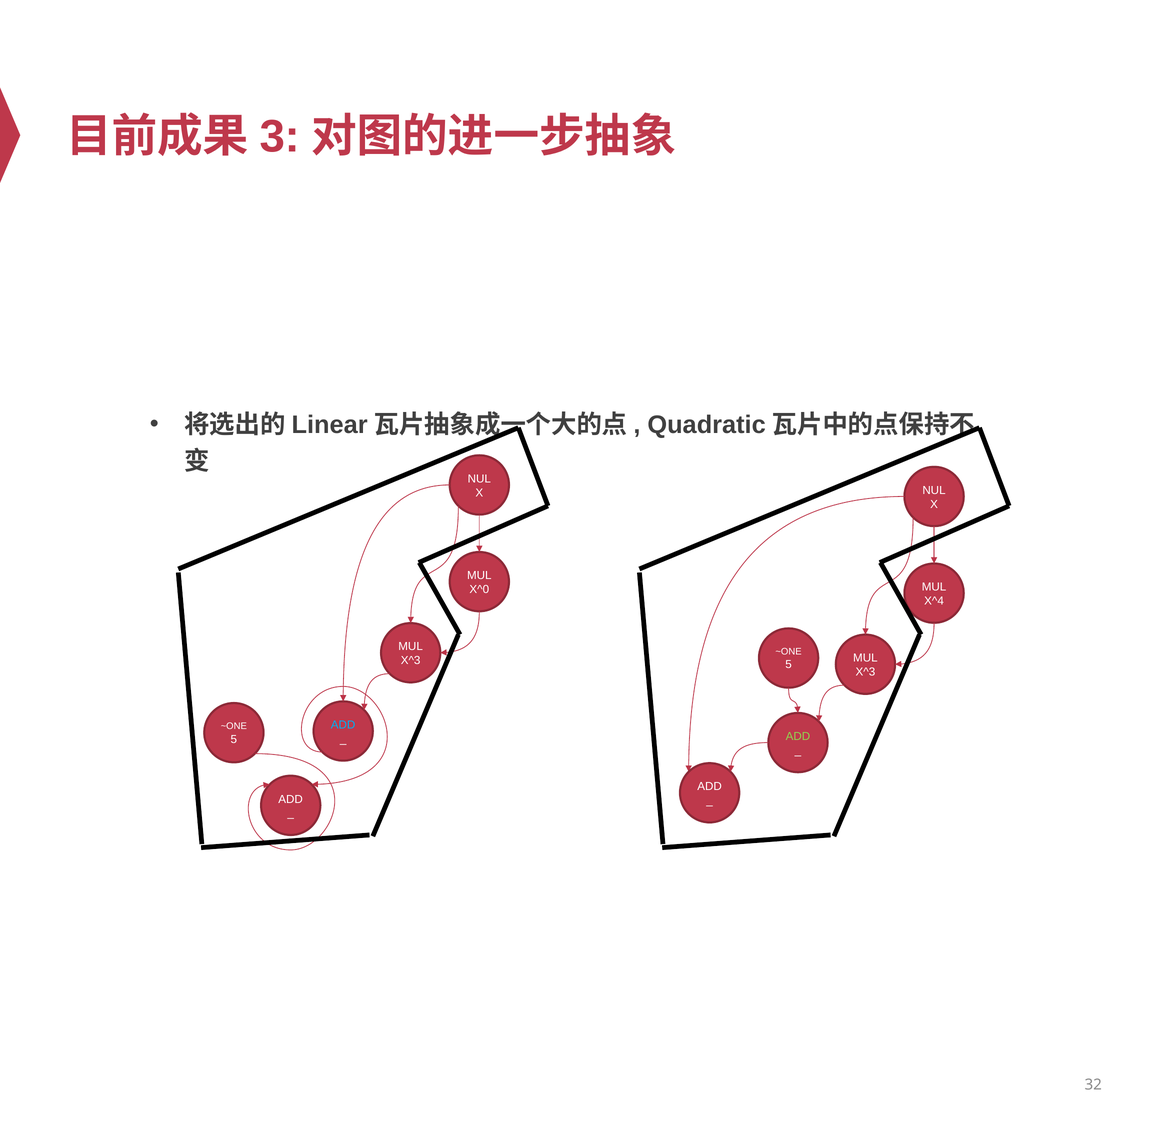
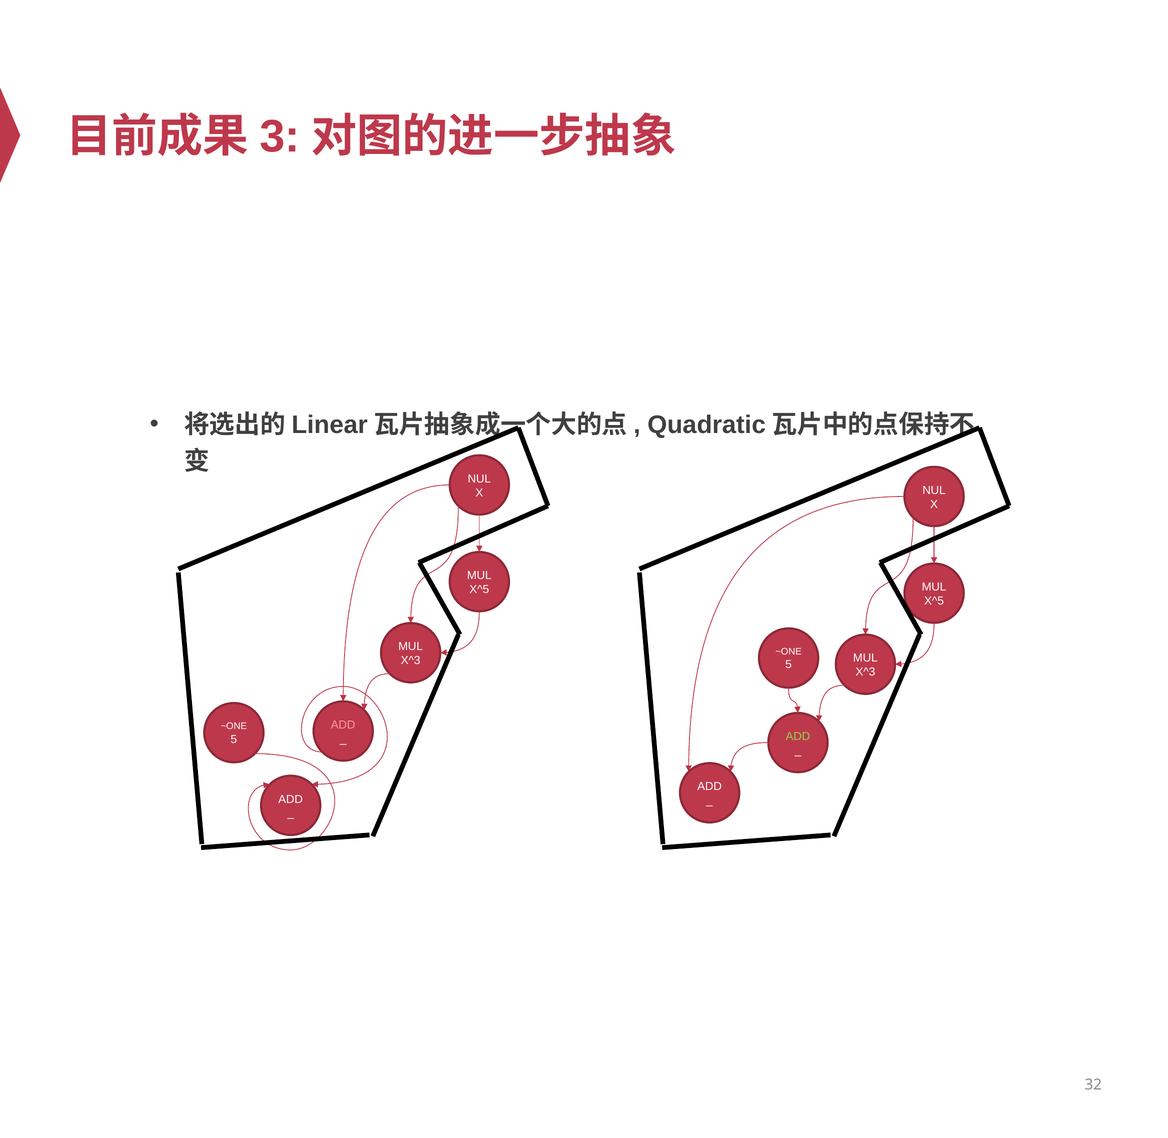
X^0: X^0 -> X^5 (479, 589)
X^4: X^4 -> X^5 (934, 601)
ADD colour: light blue -> pink (343, 725)
